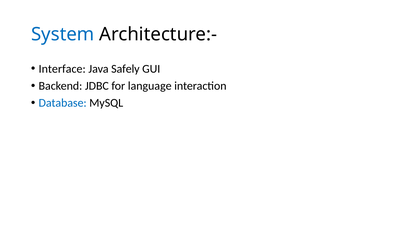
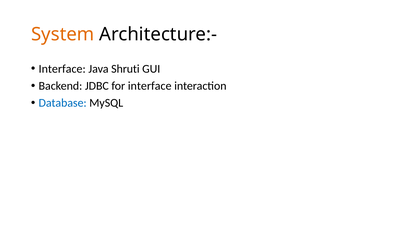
System colour: blue -> orange (63, 34)
Safely: Safely -> Shruti (125, 69)
for language: language -> interface (150, 86)
